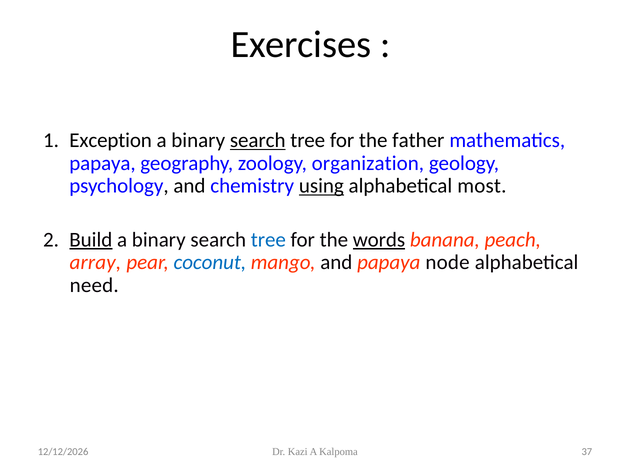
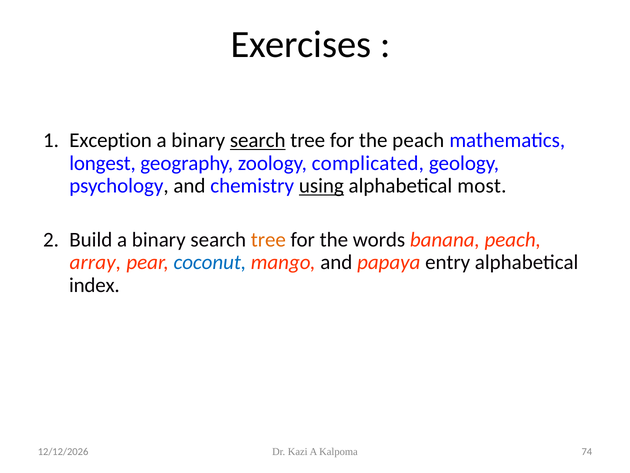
the father: father -> peach (418, 140)
papaya: papaya -> longest (103, 163)
organization: organization -> complicated (368, 163)
Build underline: present -> none (91, 239)
tree colour: blue -> orange (268, 239)
words underline: present -> none (379, 239)
node: node -> entry (448, 262)
need: need -> index (94, 285)
37: 37 -> 74 (587, 451)
